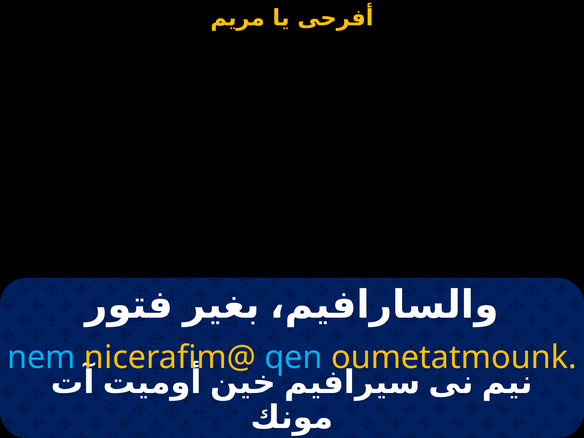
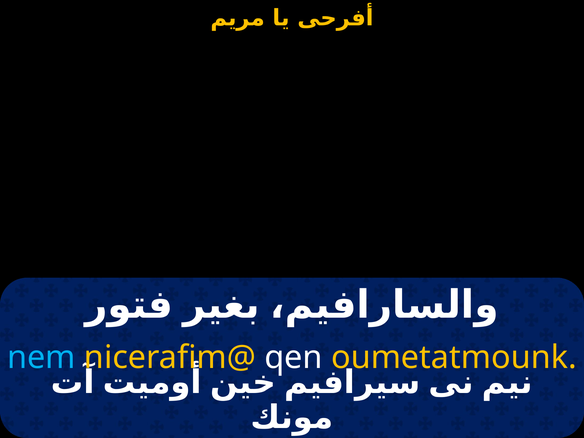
qen colour: light blue -> white (294, 358)
